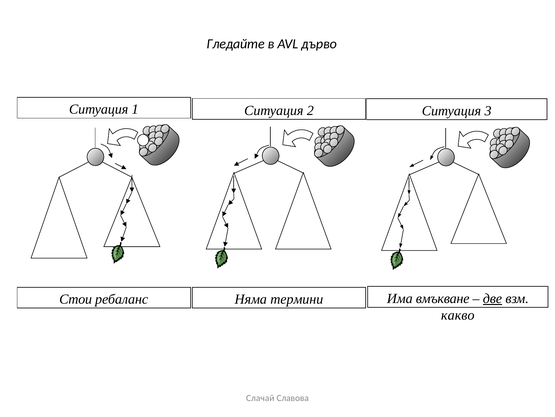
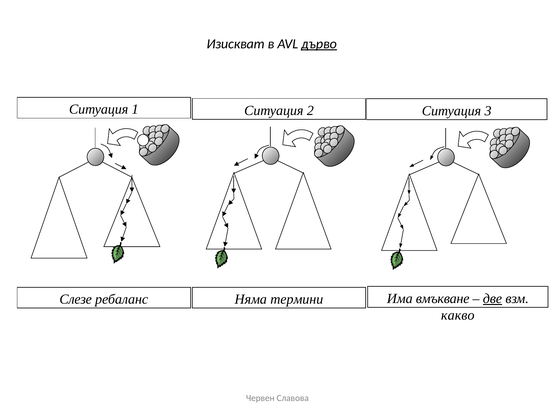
Гледайте: Гледайте -> Изискват (236, 44)
дърво underline: none -> present (319, 44)
Стои: Стои -> Слезе (76, 299)
Слачай: Слачай -> Червен (260, 397)
